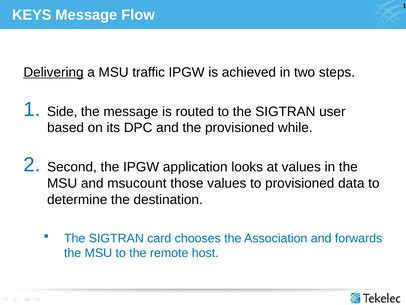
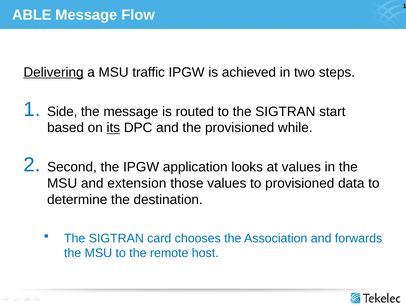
KEYS: KEYS -> ABLE (32, 15)
user: user -> start (332, 111)
its underline: none -> present (113, 128)
msucount: msucount -> extension (137, 183)
